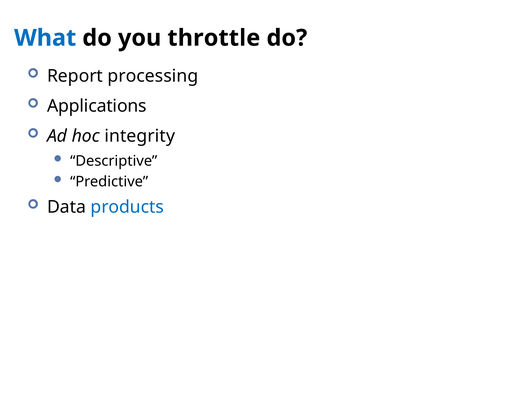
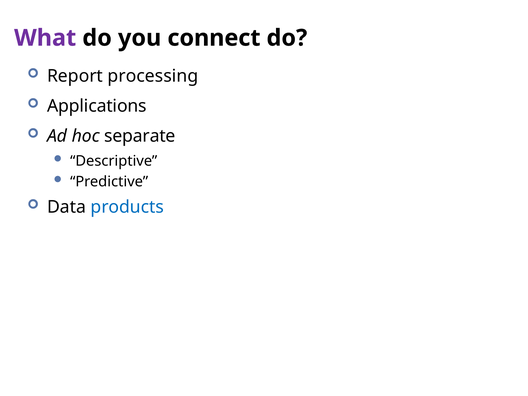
What colour: blue -> purple (45, 38)
throttle: throttle -> connect (214, 38)
integrity: integrity -> separate (140, 136)
